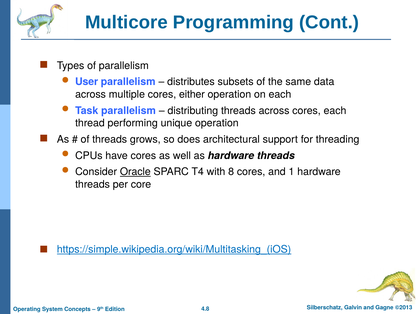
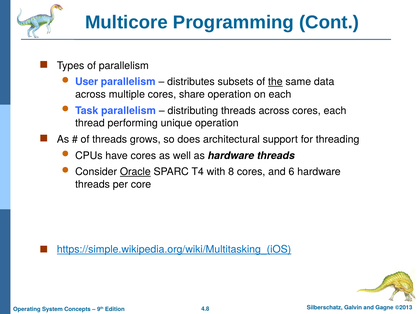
the underline: none -> present (275, 82)
either: either -> share (192, 94)
1: 1 -> 6 (291, 172)
